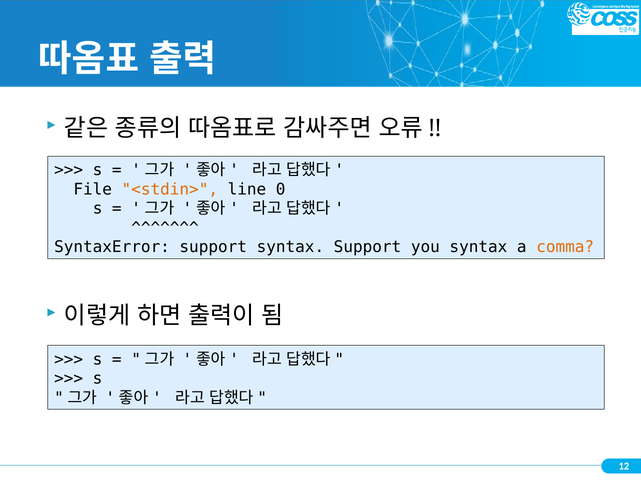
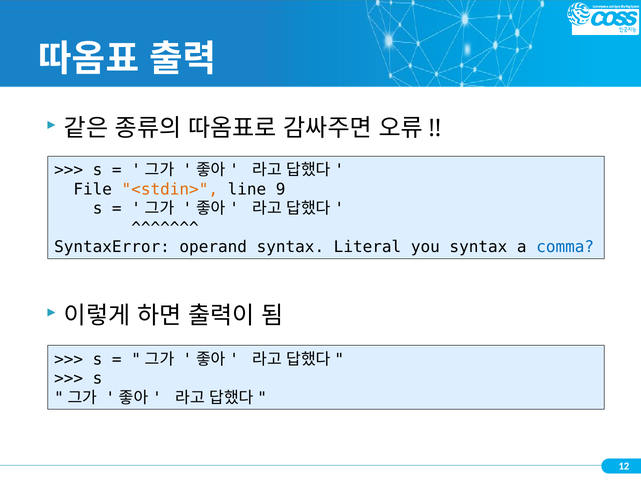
0: 0 -> 9 (281, 189)
SyntaxError support: support -> operand (213, 247)
syntax Support: Support -> Literal (367, 247)
comma colour: orange -> blue (565, 247)
